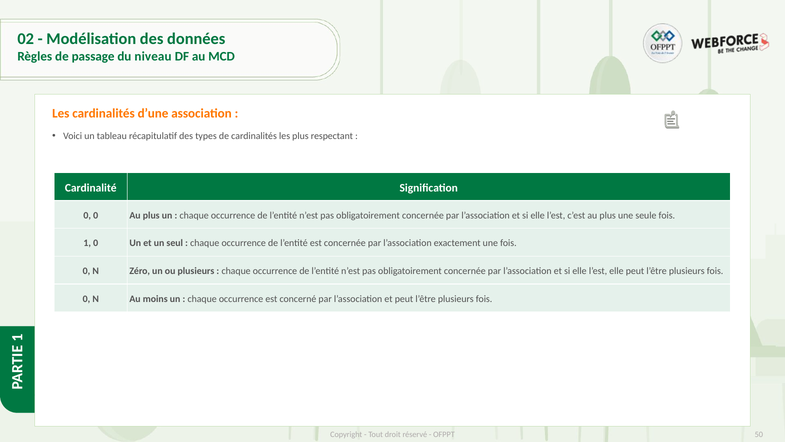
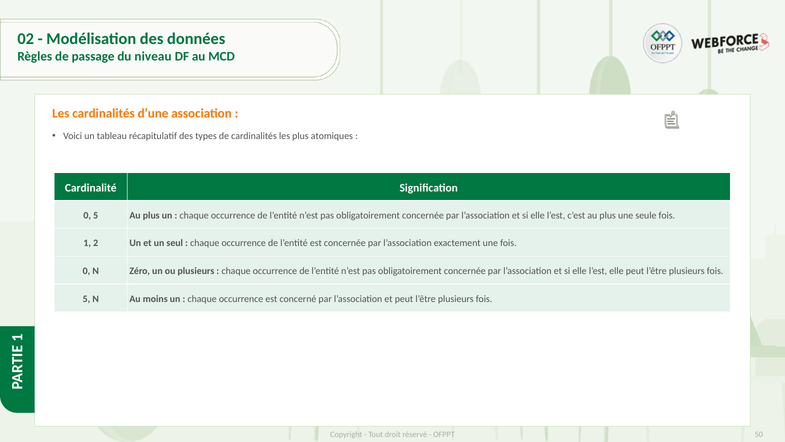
respectant: respectant -> atomiques (332, 136)
0 0: 0 -> 5 (96, 215)
1 0: 0 -> 2 (96, 243)
0: 0 -> 5 (86, 299)
